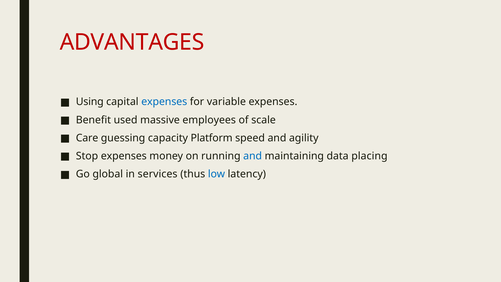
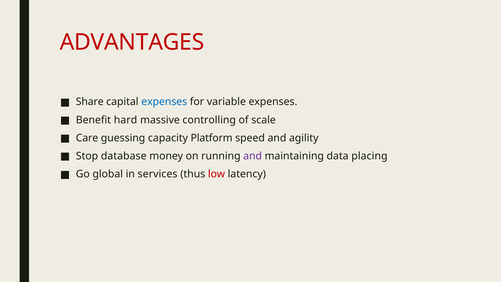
Using: Using -> Share (90, 102)
used: used -> hard (126, 120)
employees: employees -> controlling (209, 120)
Stop expenses: expenses -> database (124, 156)
and colour: blue -> purple (253, 156)
low colour: blue -> red (217, 174)
